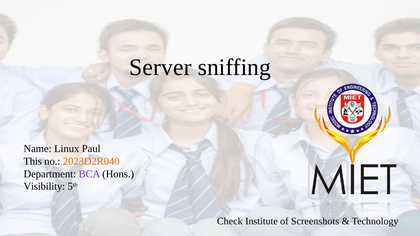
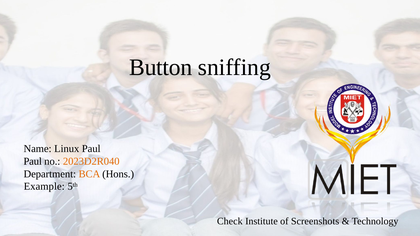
Server: Server -> Button (161, 67)
This: This -> Paul (33, 161)
BCA colour: purple -> orange (89, 174)
Visibility: Visibility -> Example (44, 187)
